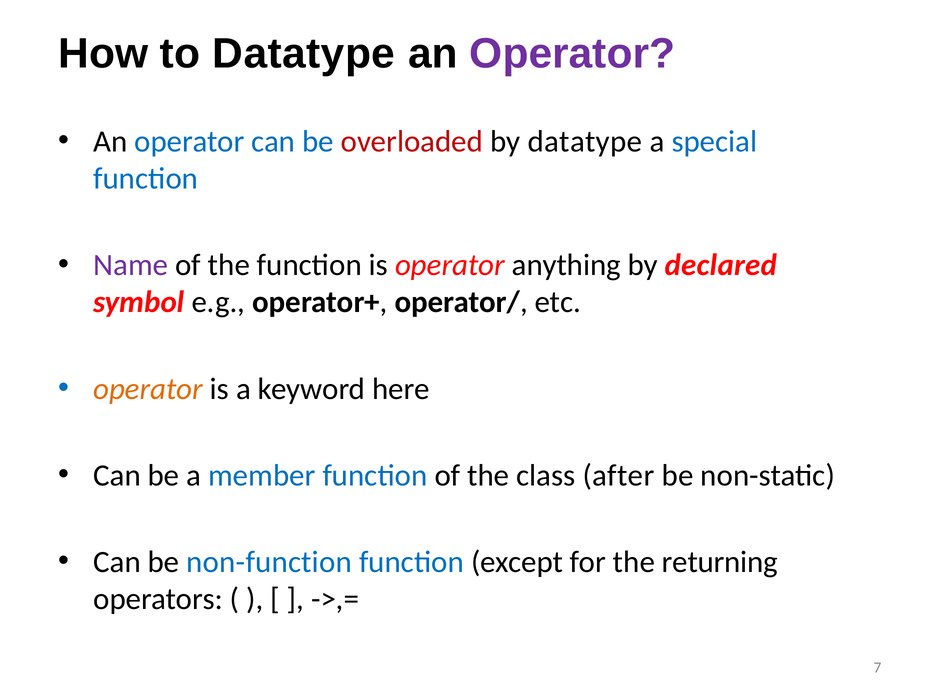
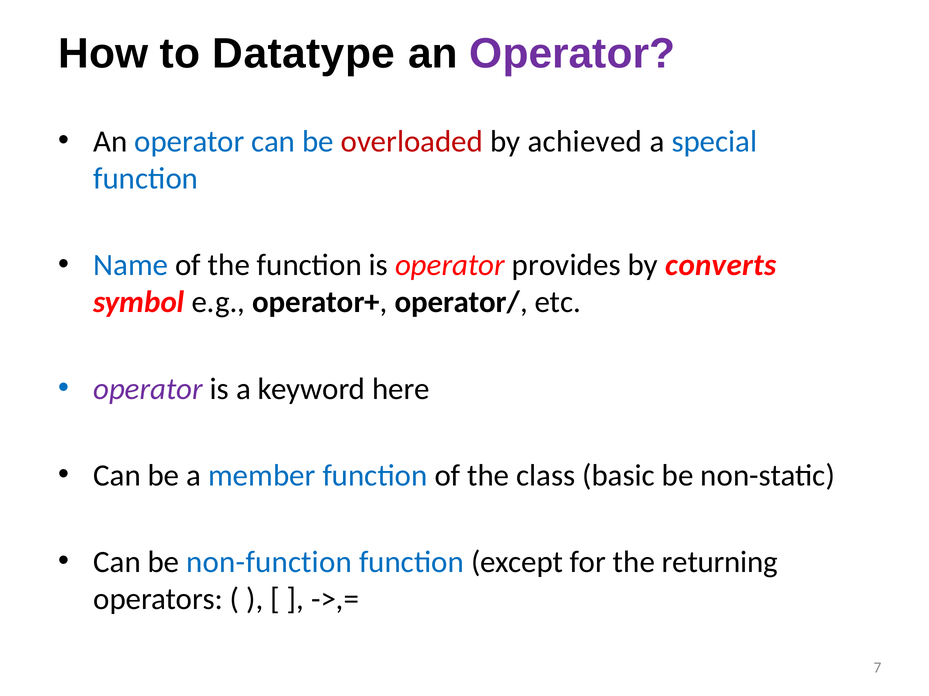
by datatype: datatype -> achieved (585, 142)
Name colour: purple -> blue (131, 265)
anything: anything -> provides (566, 265)
declared: declared -> converts (721, 265)
operator colour: orange -> purple (148, 389)
after: after -> basic (619, 476)
